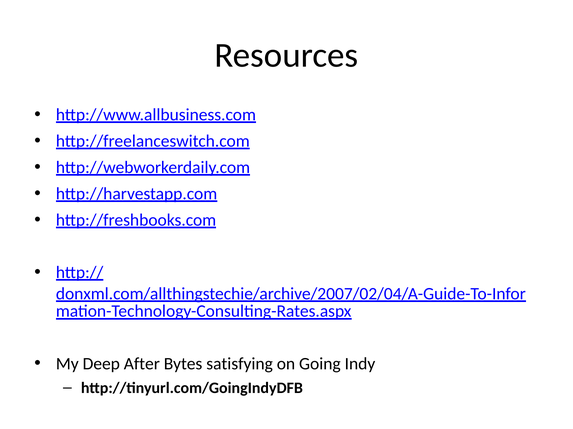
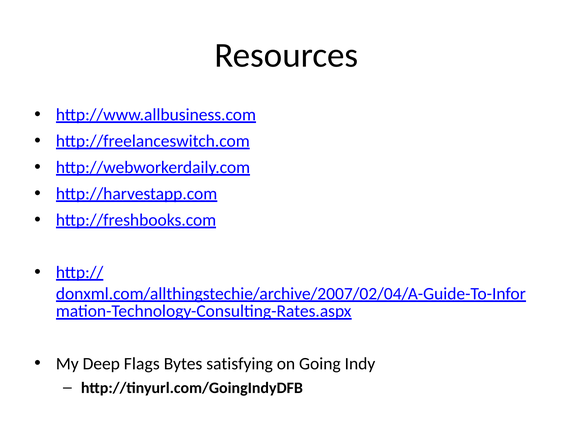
After: After -> Flags (142, 364)
